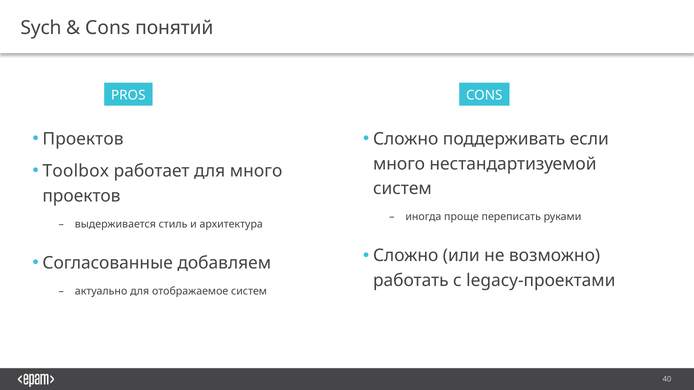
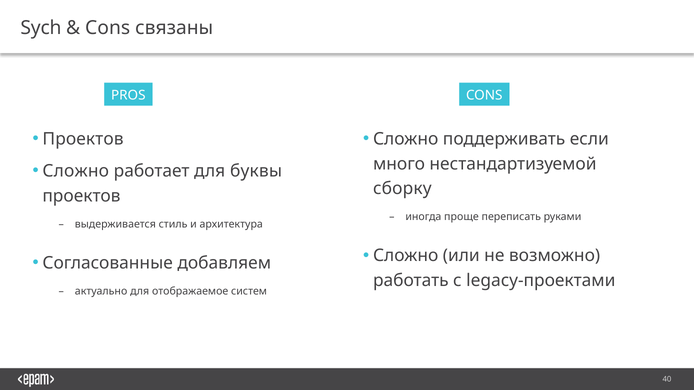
понятий: понятий -> связаны (174, 28)
Toolbox: Toolbox -> Сложно (76, 171)
для много: много -> буквы (256, 171)
систем: систем -> сборку (402, 189)
